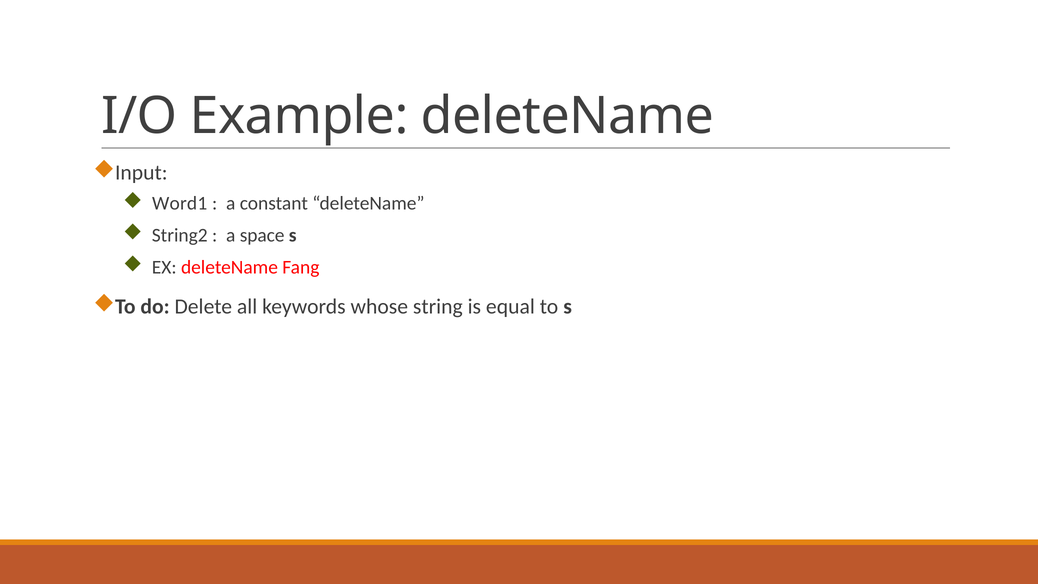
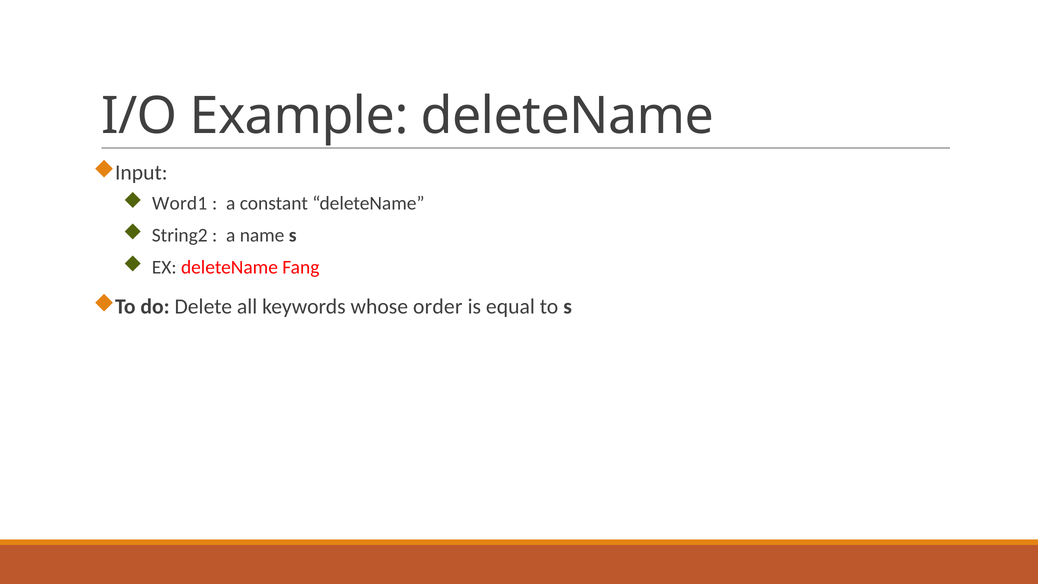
space: space -> name (262, 235)
string: string -> order (438, 307)
